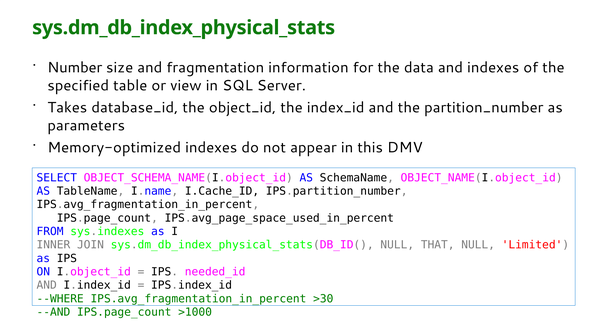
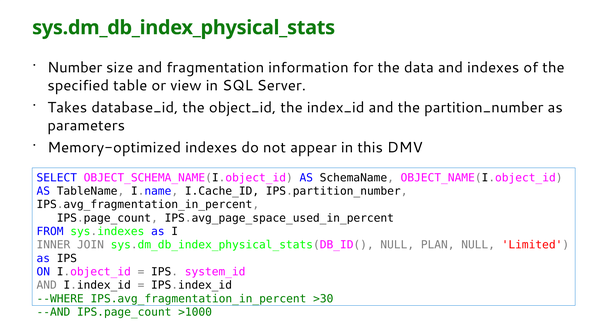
THAT: THAT -> PLAN (438, 245)
needed_id: needed_id -> system_id (215, 272)
